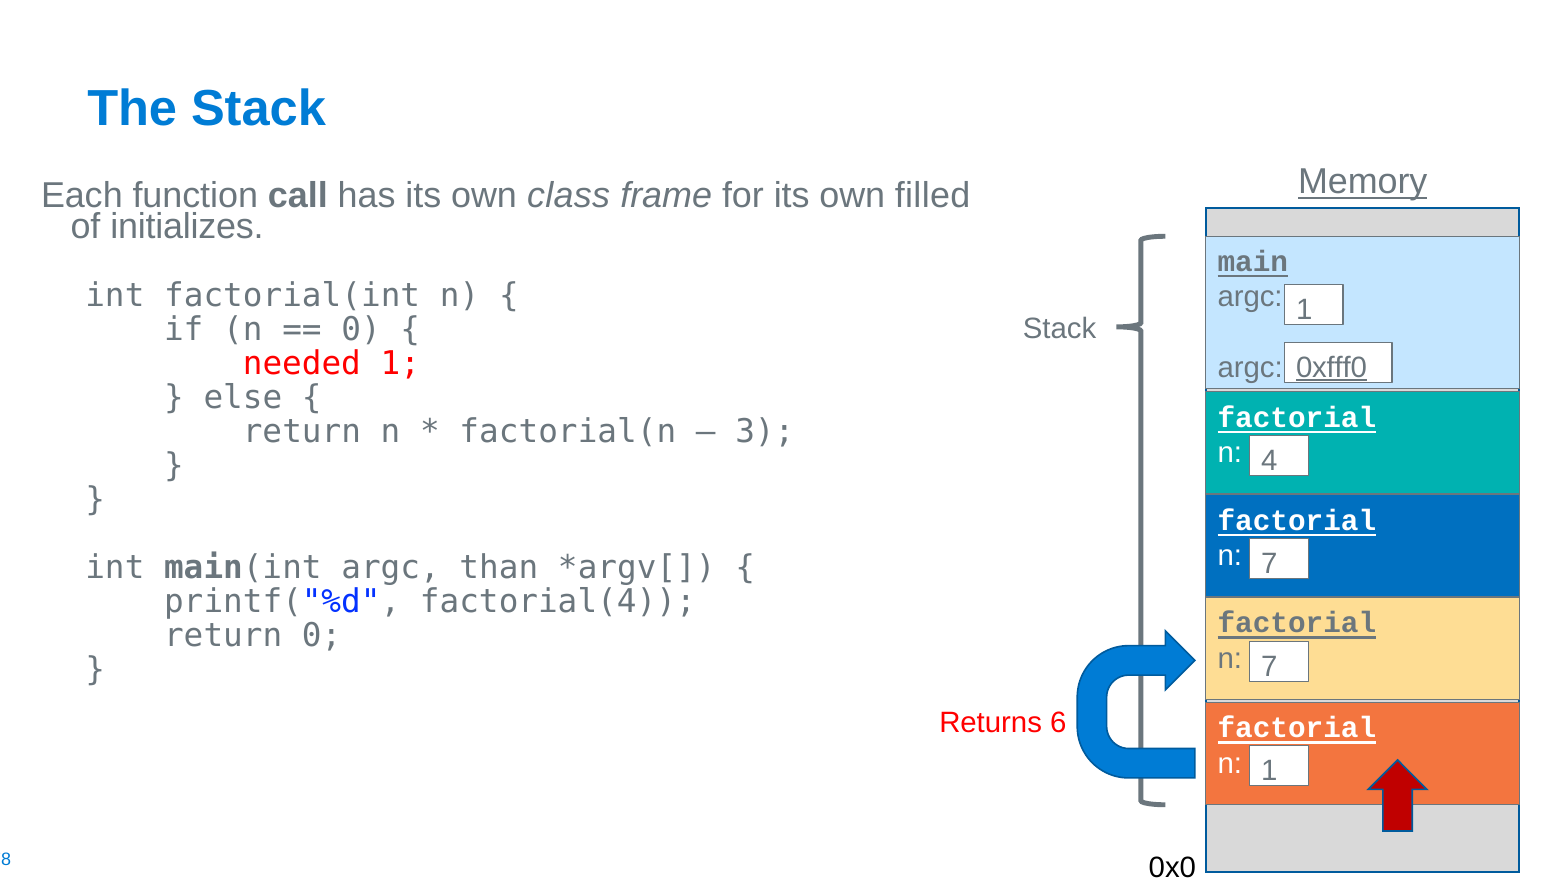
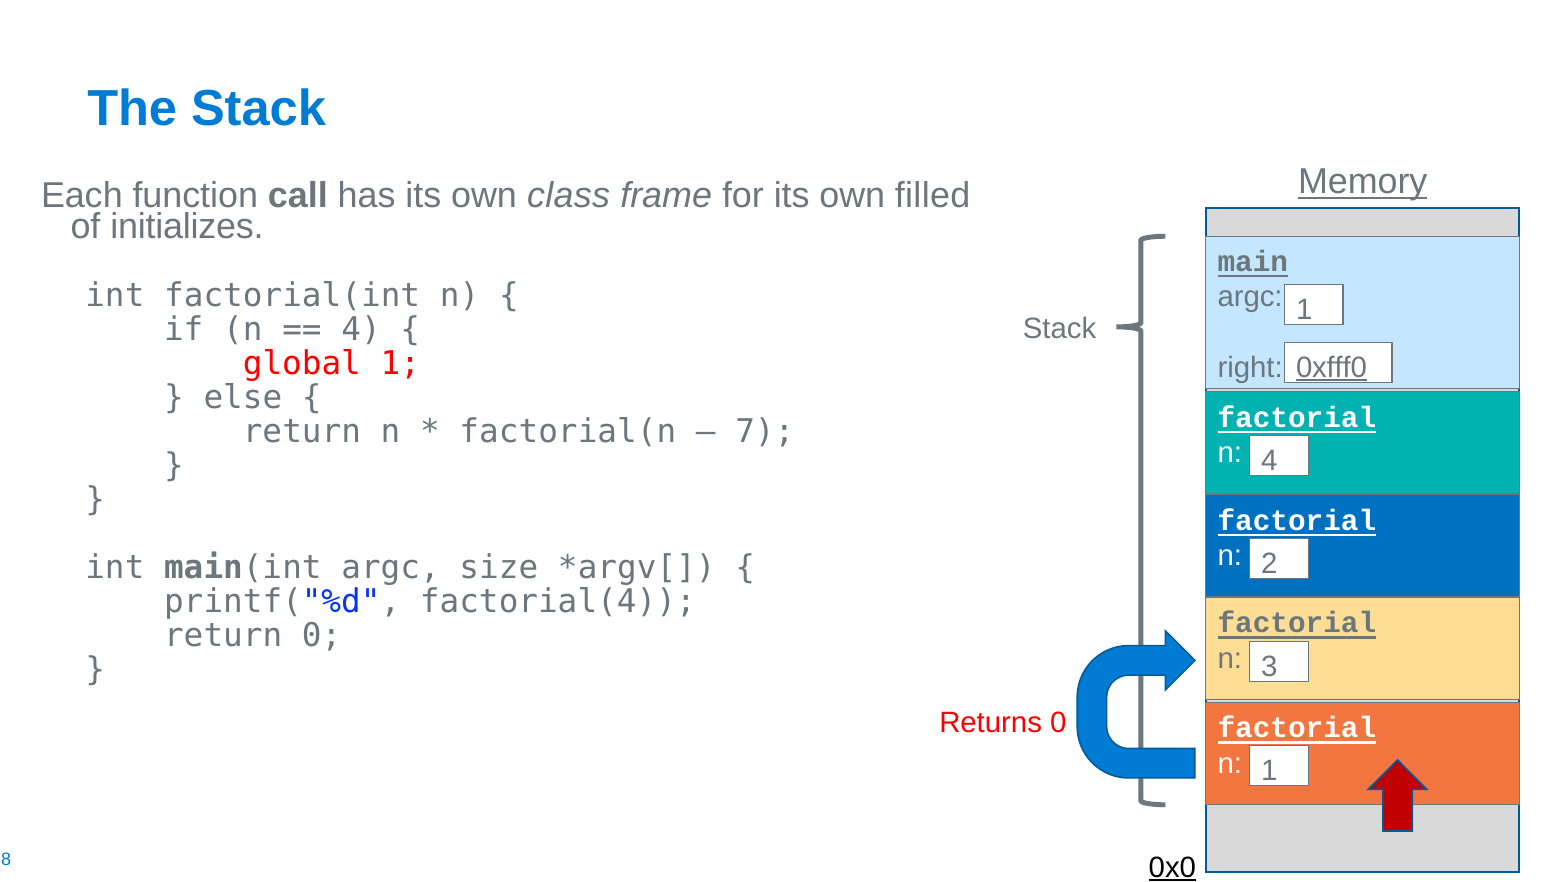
0: 0 -> 4 (361, 329)
needed: needed -> global (302, 363)
argc: argc -> right (1250, 367)
3: 3 -> 7 (765, 431)
7: 7 -> 2 (1269, 563)
than: than -> size (499, 567)
7: 7 -> 3 (1269, 666)
Returns 6: 6 -> 0 (1058, 723)
0x0 underline: none -> present (1172, 867)
